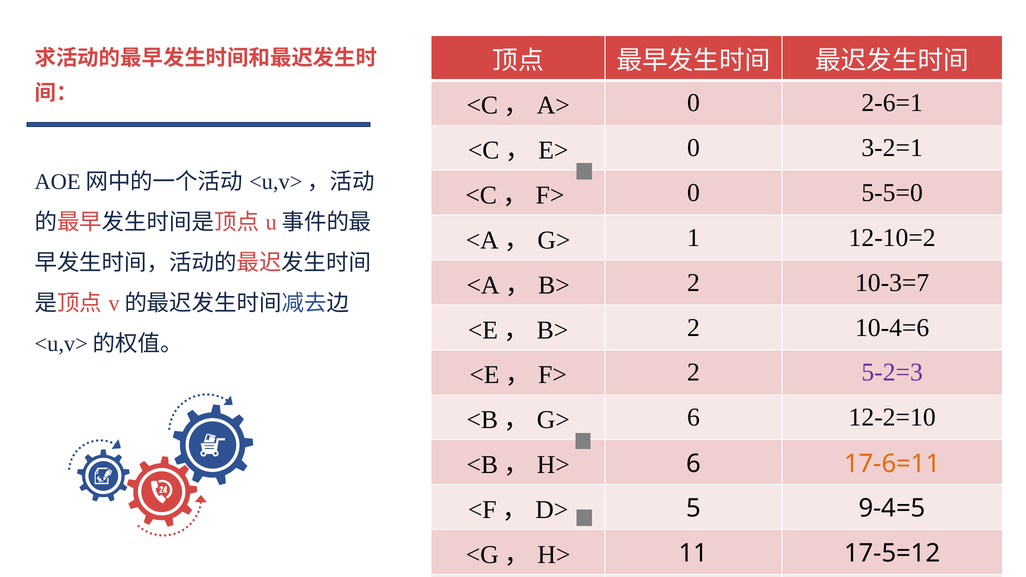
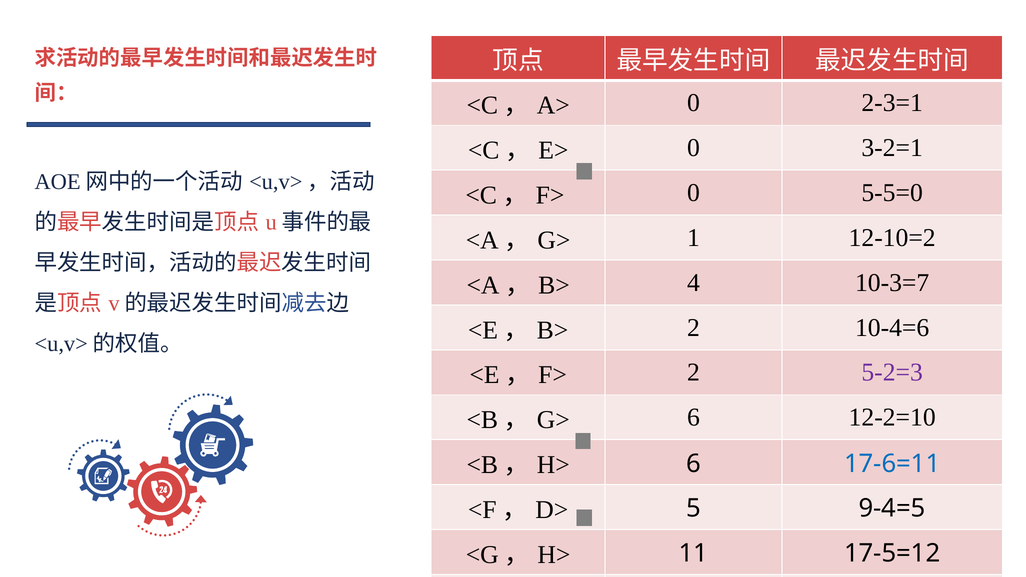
2-6=1: 2-6=1 -> 2-3=1 (892, 103)
2: 2 -> 4 (693, 283)
17-6=11 colour: orange -> blue (892, 464)
